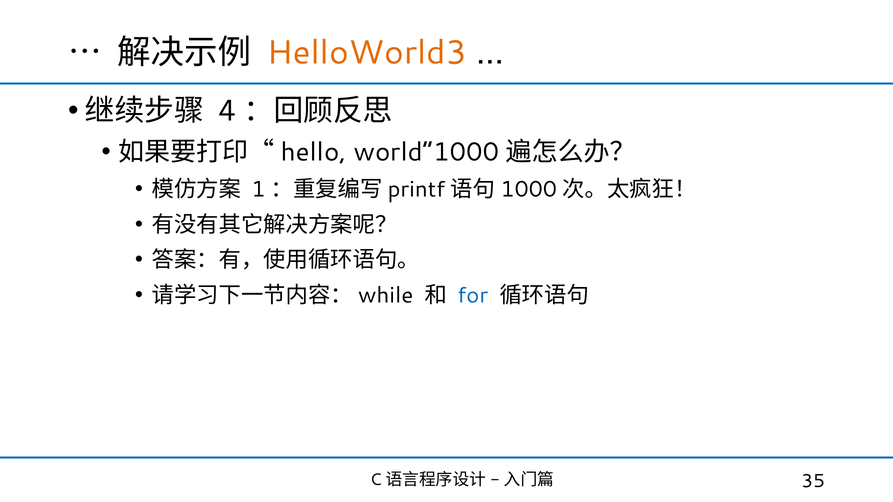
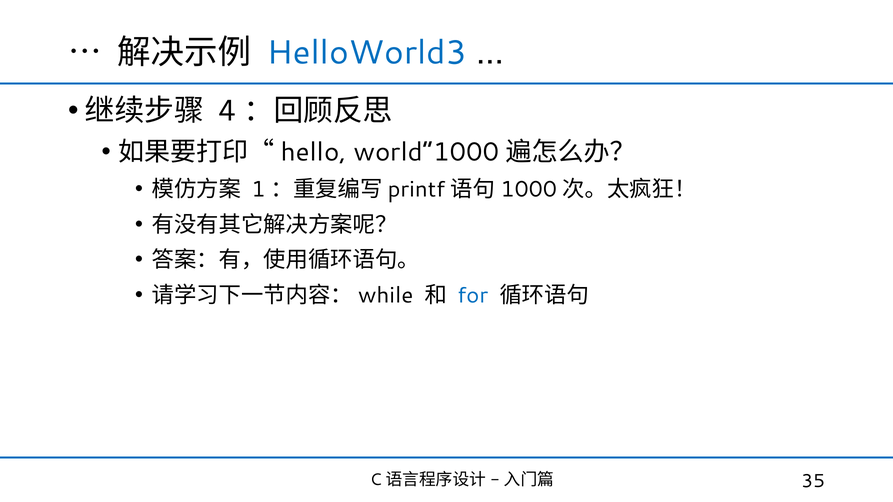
HelloWorld3 colour: orange -> blue (367, 53)
